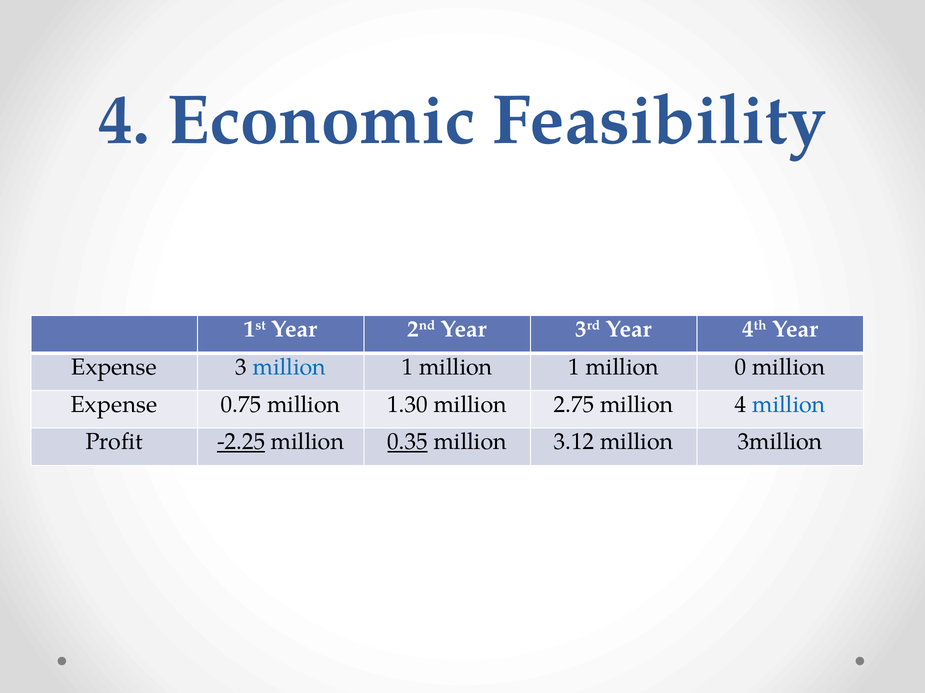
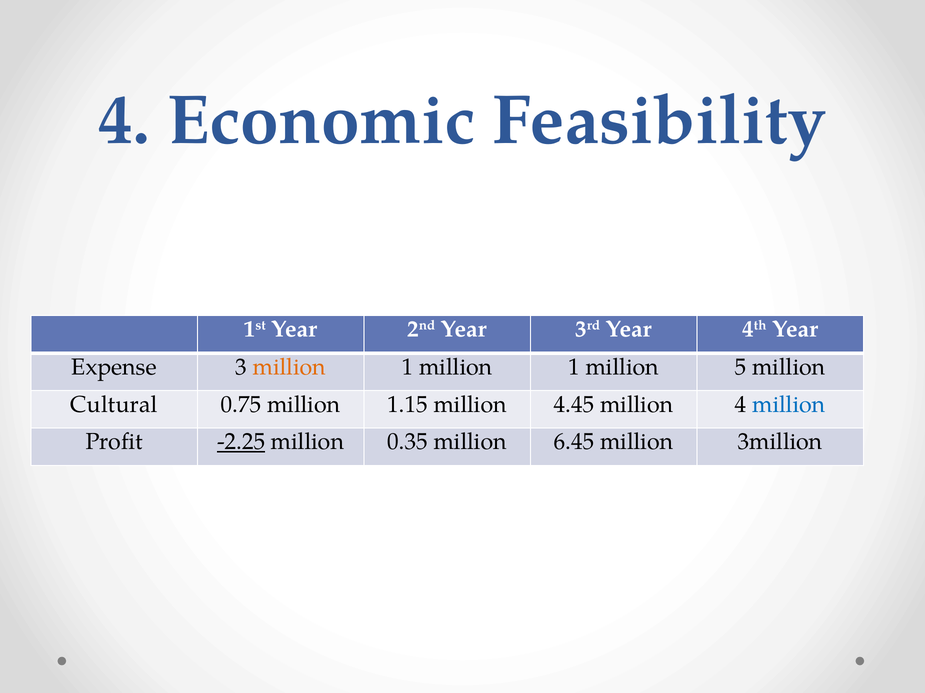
million colour: blue -> orange (289, 367)
0: 0 -> 5 (741, 367)
Expense: Expense -> Cultural (114, 405)
1.30: 1.30 -> 1.15 (408, 405)
2.75: 2.75 -> 4.45 (574, 405)
0.35 underline: present -> none (408, 442)
3.12: 3.12 -> 6.45 (574, 442)
